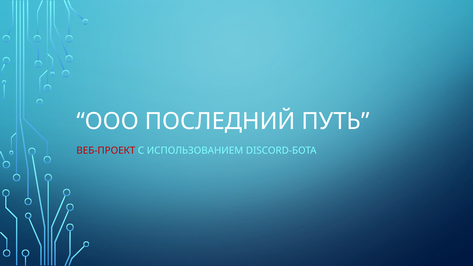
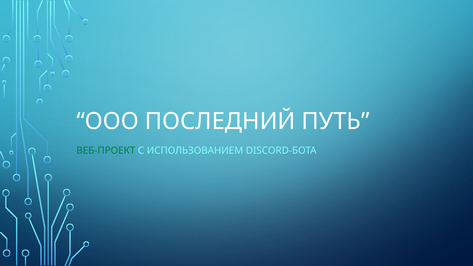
ВЕБ-ПРОЕКТ colour: red -> green (106, 150)
